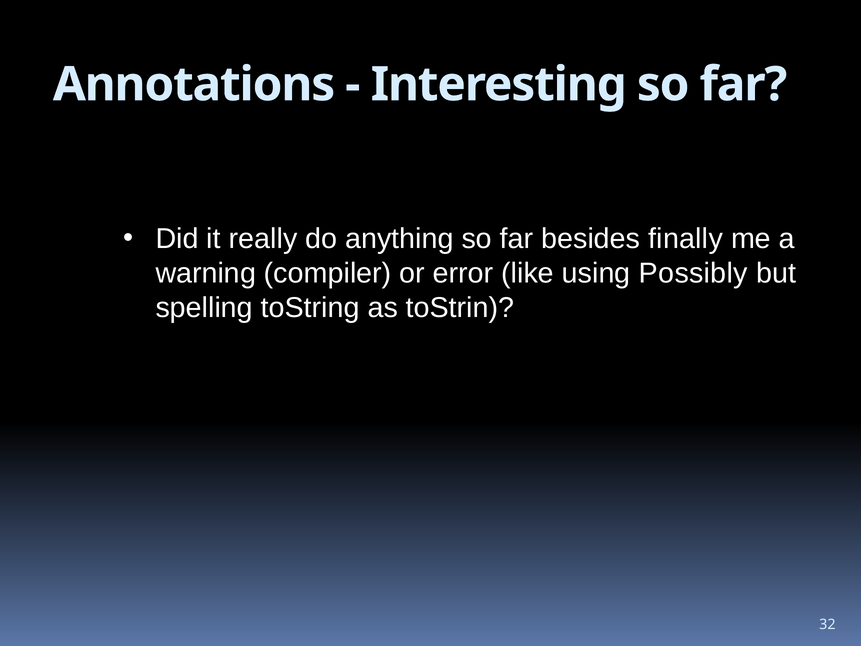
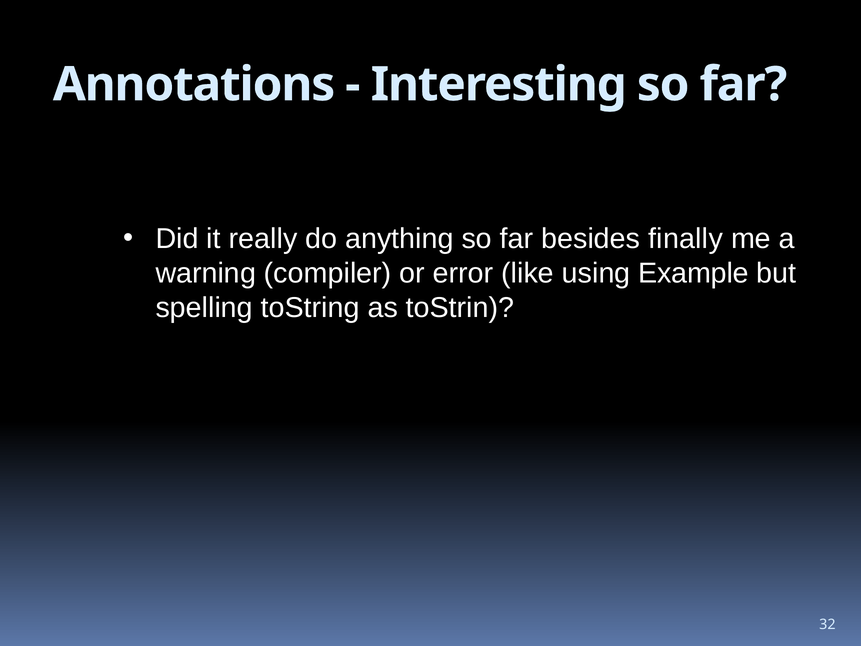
Possibly: Possibly -> Example (694, 273)
